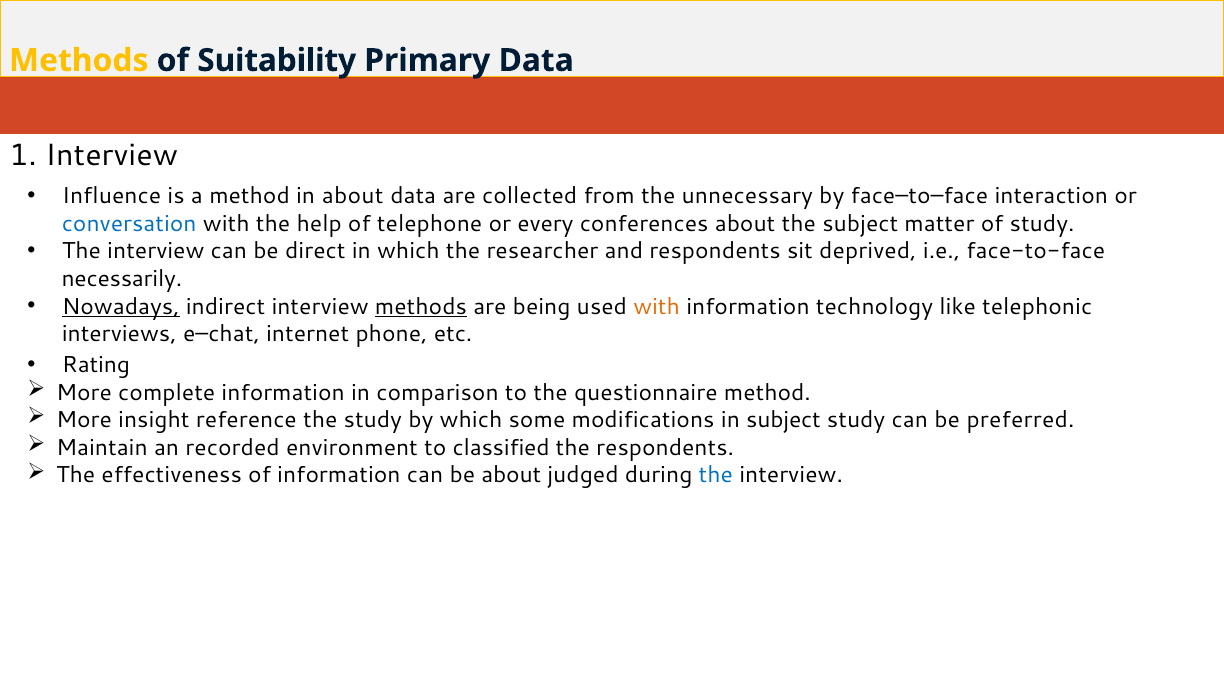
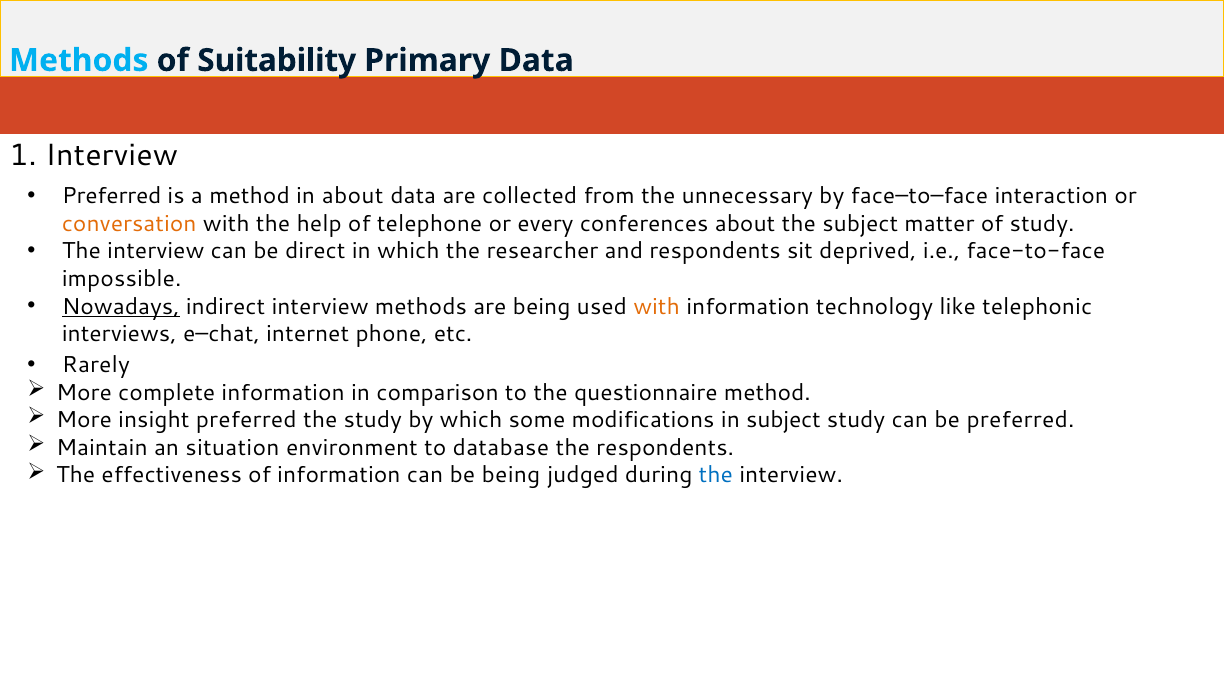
Methods colour: yellow -> light blue (79, 60)
Influence: Influence -> Preferred (112, 196)
conversation colour: blue -> orange (129, 224)
necessarily: necessarily -> impossible (122, 279)
methods underline: present -> none (421, 306)
Rating: Rating -> Rarely (96, 365)
insight reference: reference -> preferred (246, 420)
recorded: recorded -> situation (232, 447)
classified: classified -> database (501, 447)
be about: about -> being (511, 475)
